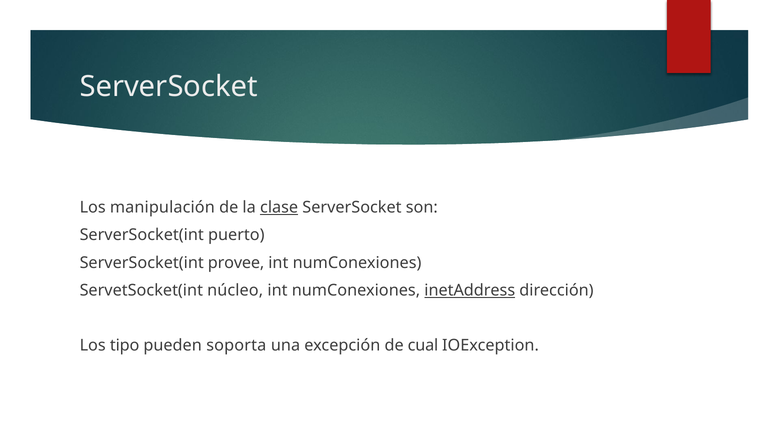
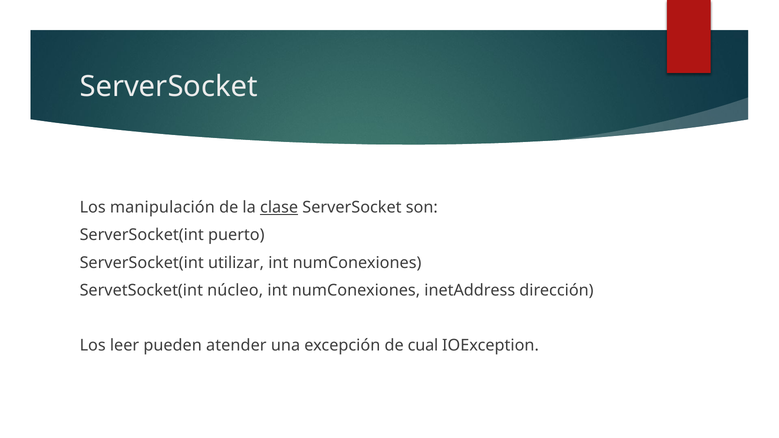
provee: provee -> utilizar (236, 263)
inetAddress underline: present -> none (470, 290)
tipo: tipo -> leer (125, 346)
soporta: soporta -> atender (236, 346)
